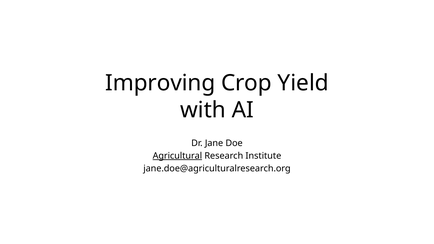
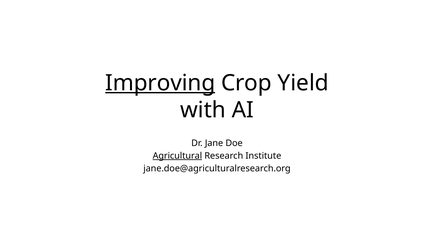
Improving underline: none -> present (160, 83)
